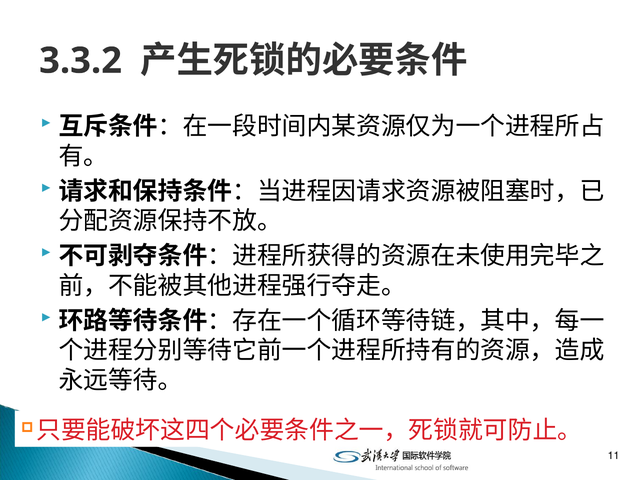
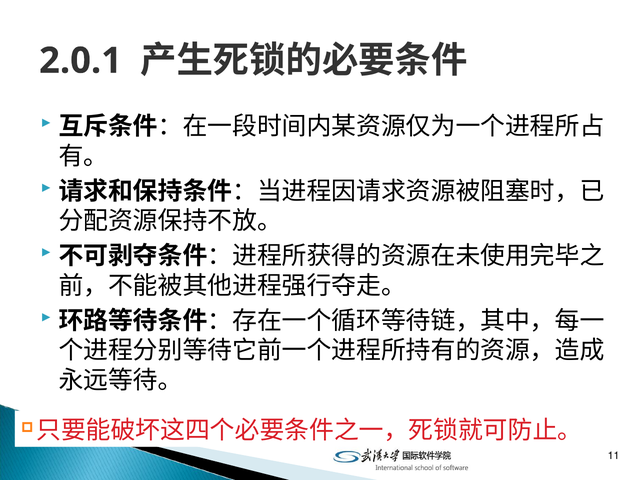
3.3.2: 3.3.2 -> 2.0.1 (81, 61)
